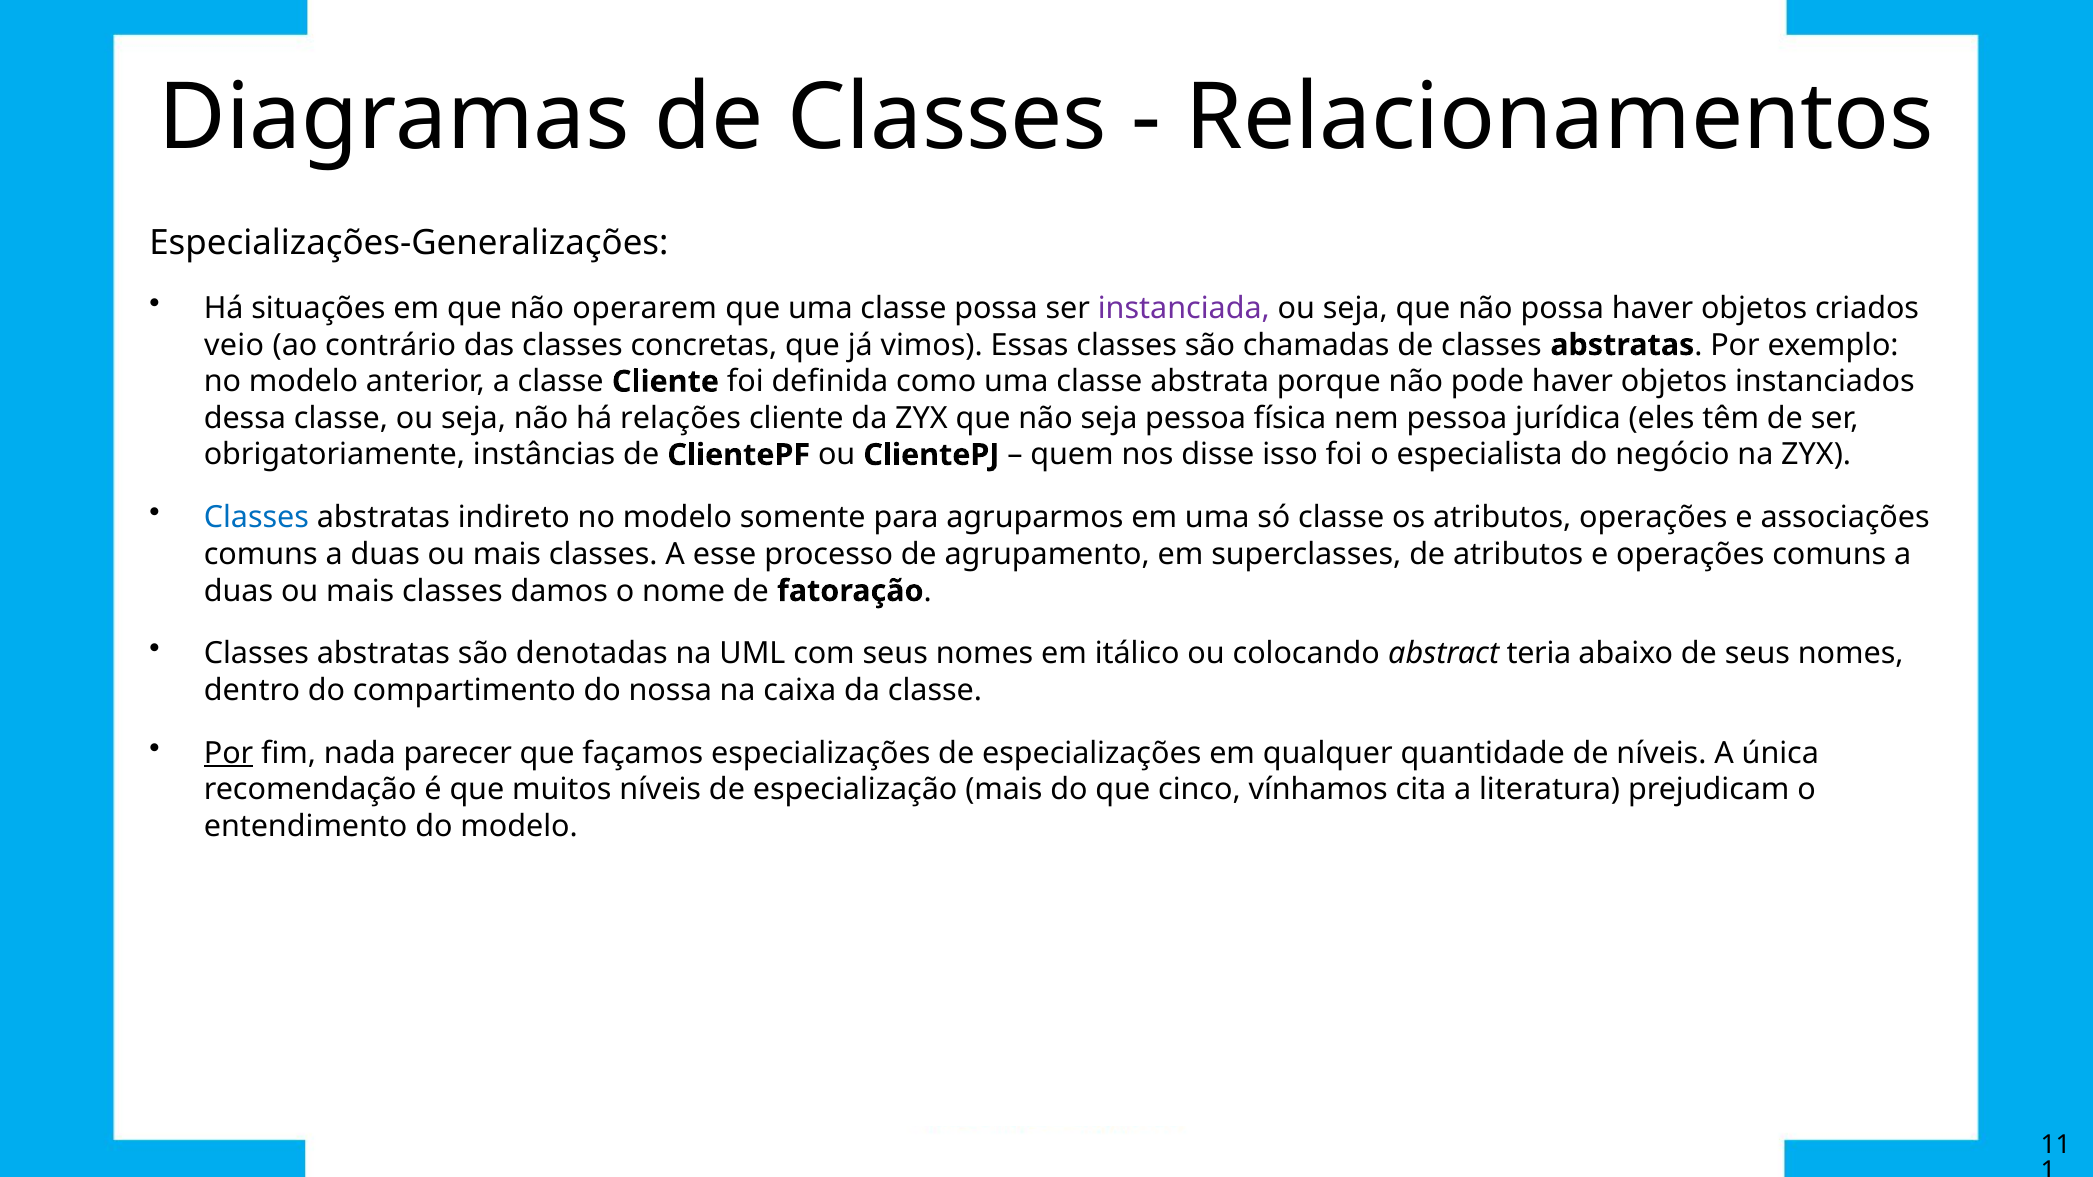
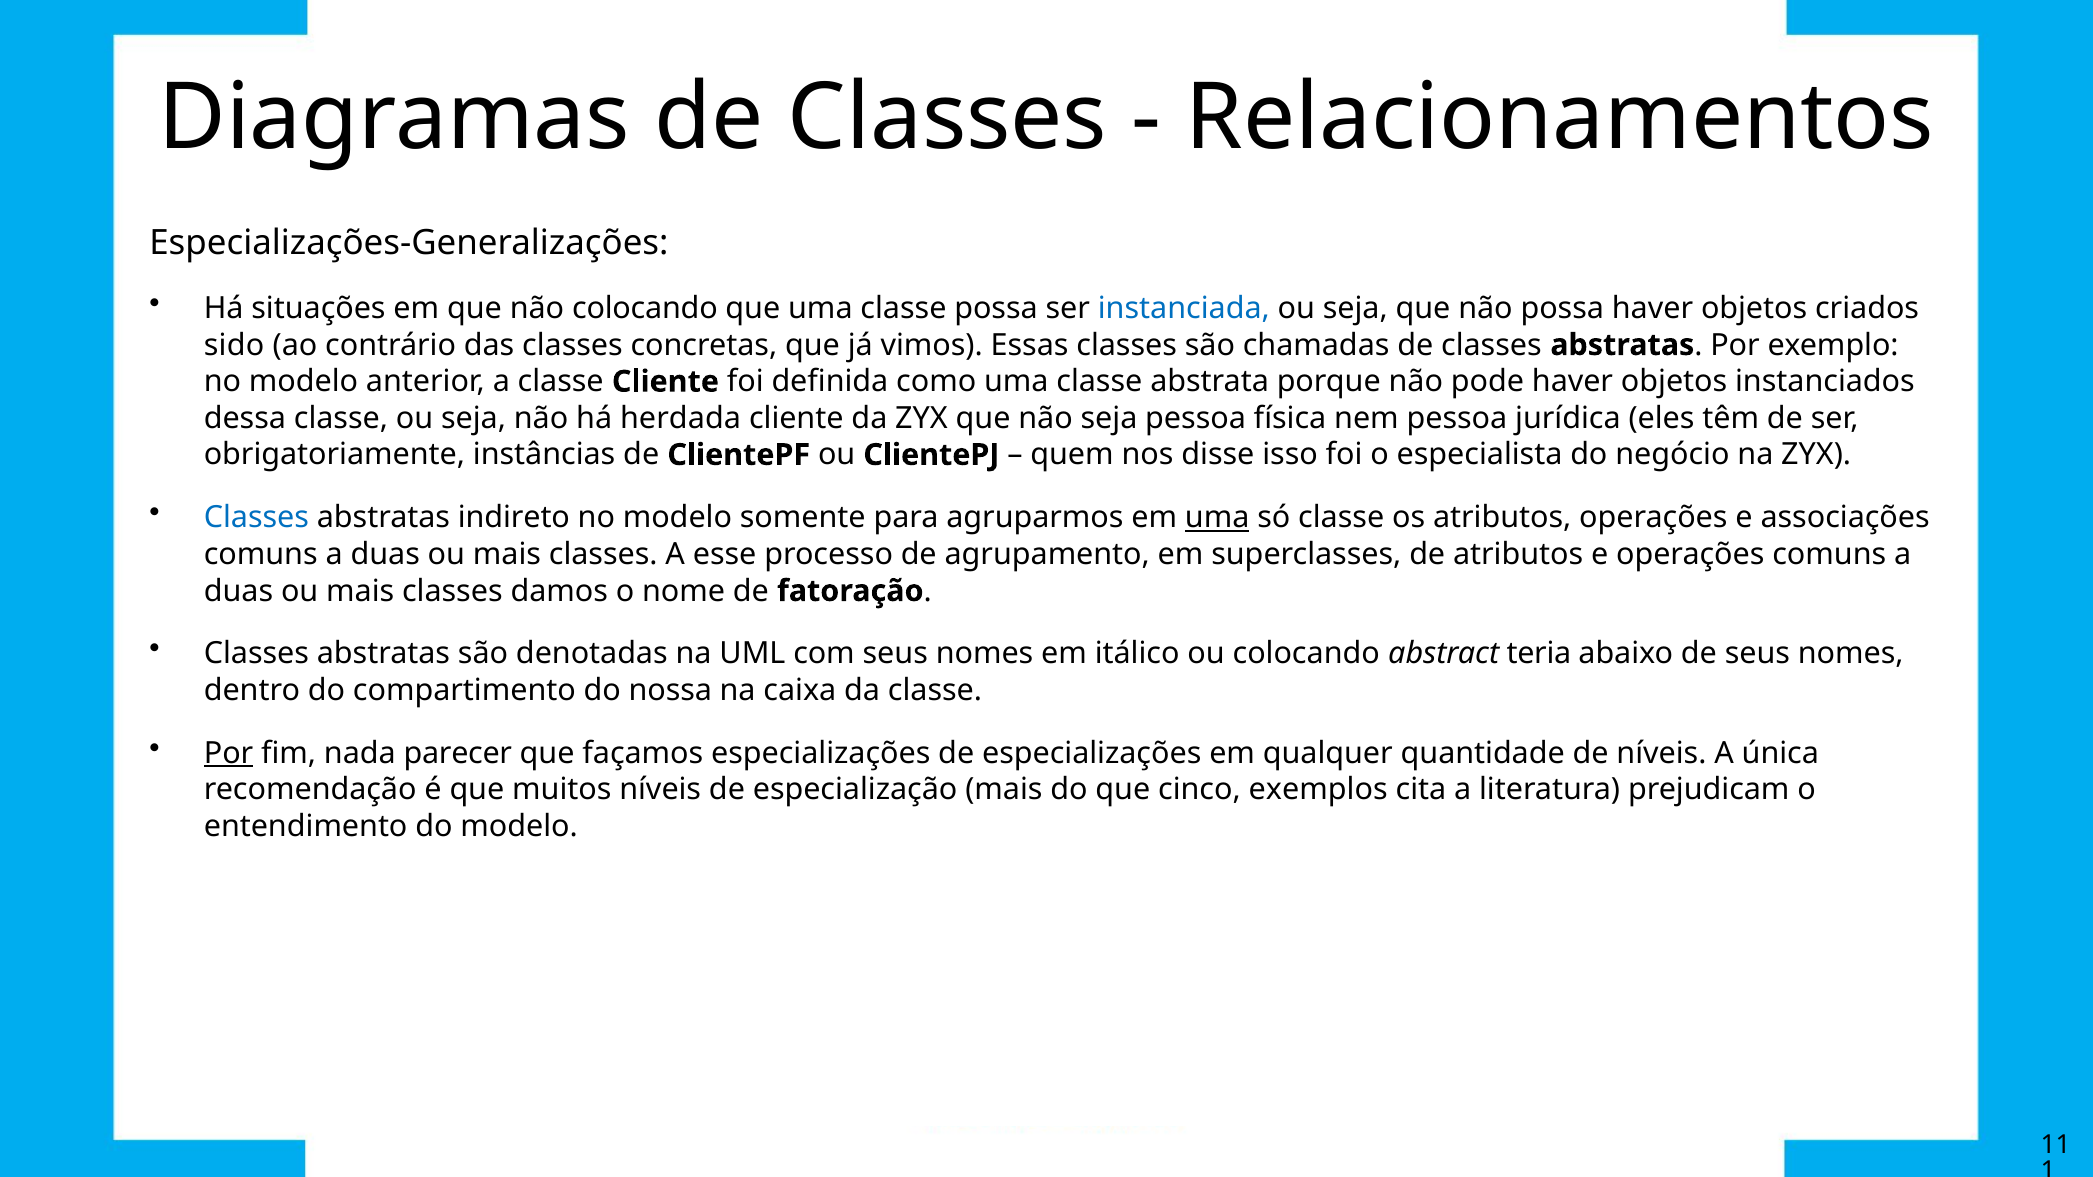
não operarem: operarem -> colocando (645, 308)
instanciada colour: purple -> blue (1184, 308)
veio: veio -> sido (234, 345)
relações: relações -> herdada (681, 418)
uma underline: none -> present (1217, 518)
vínhamos: vínhamos -> exemplos (1318, 790)
